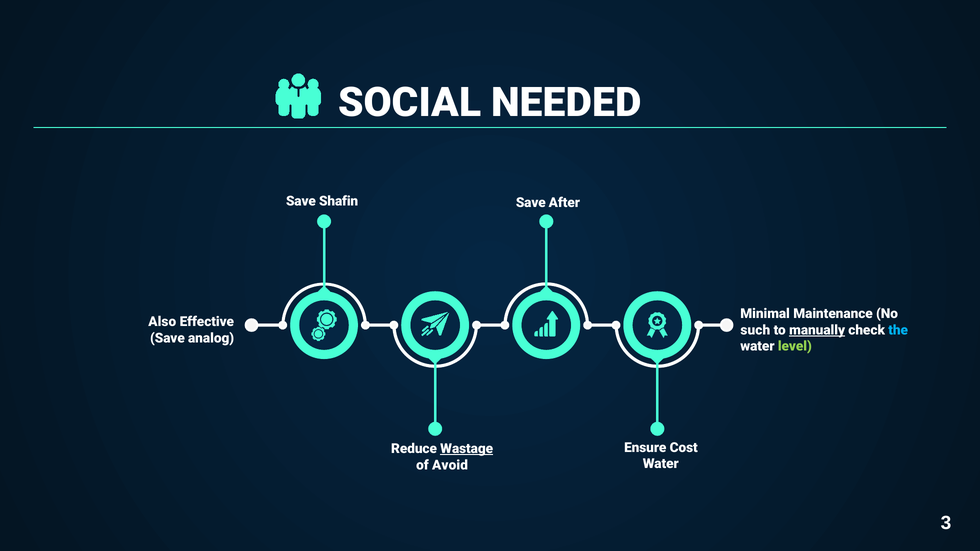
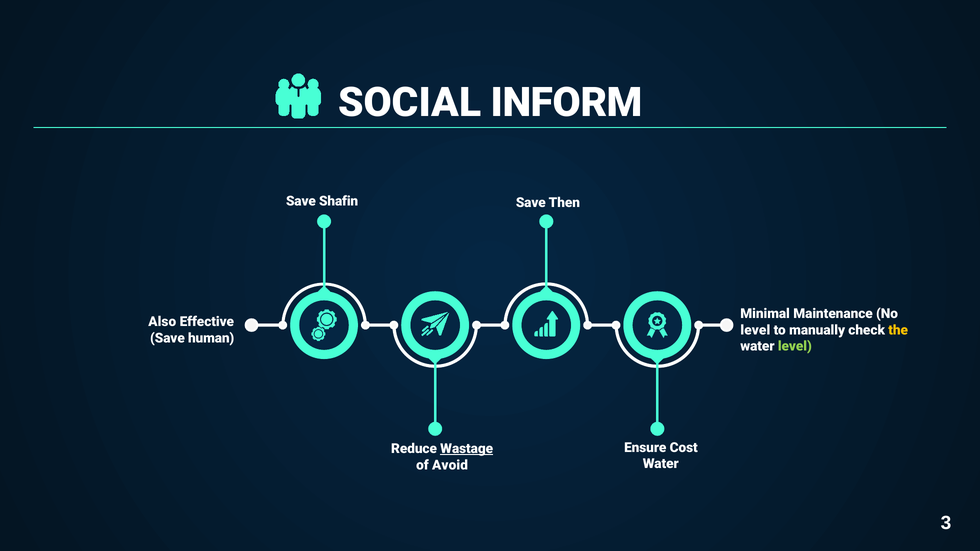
NEEDED: NEEDED -> INFORM (567, 103)
After: After -> Then (564, 203)
such: such -> level (755, 330)
manually underline: present -> none (817, 330)
the colour: light blue -> yellow (898, 330)
analog: analog -> human (211, 338)
